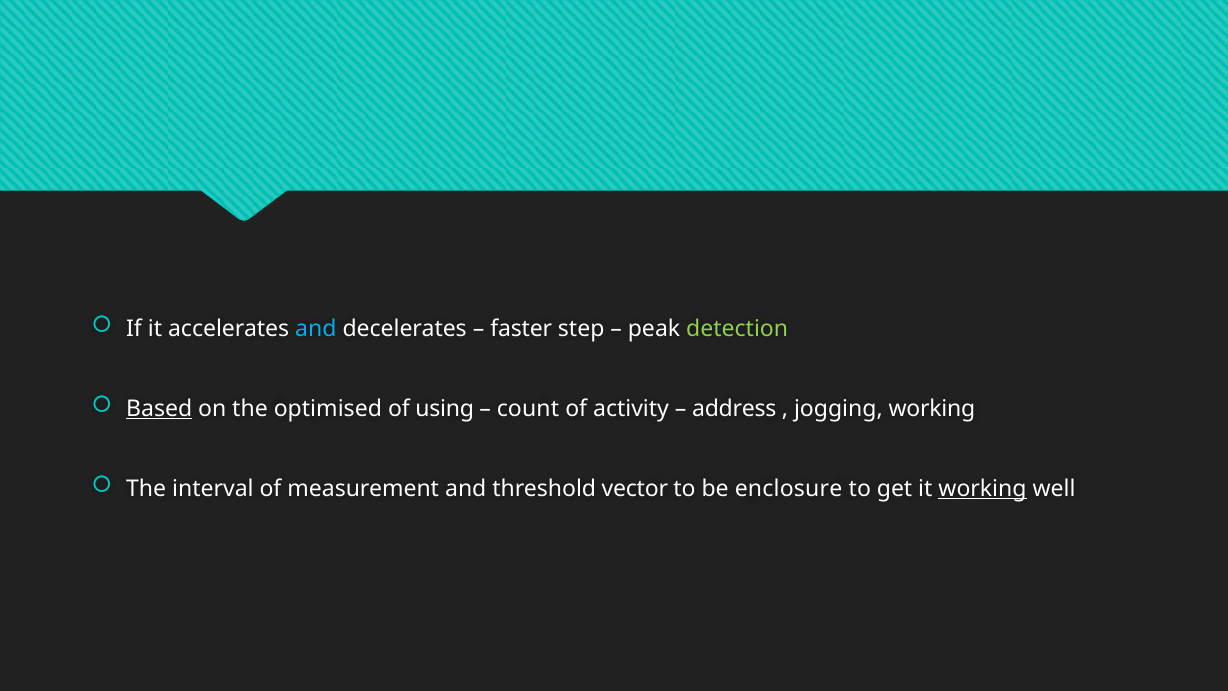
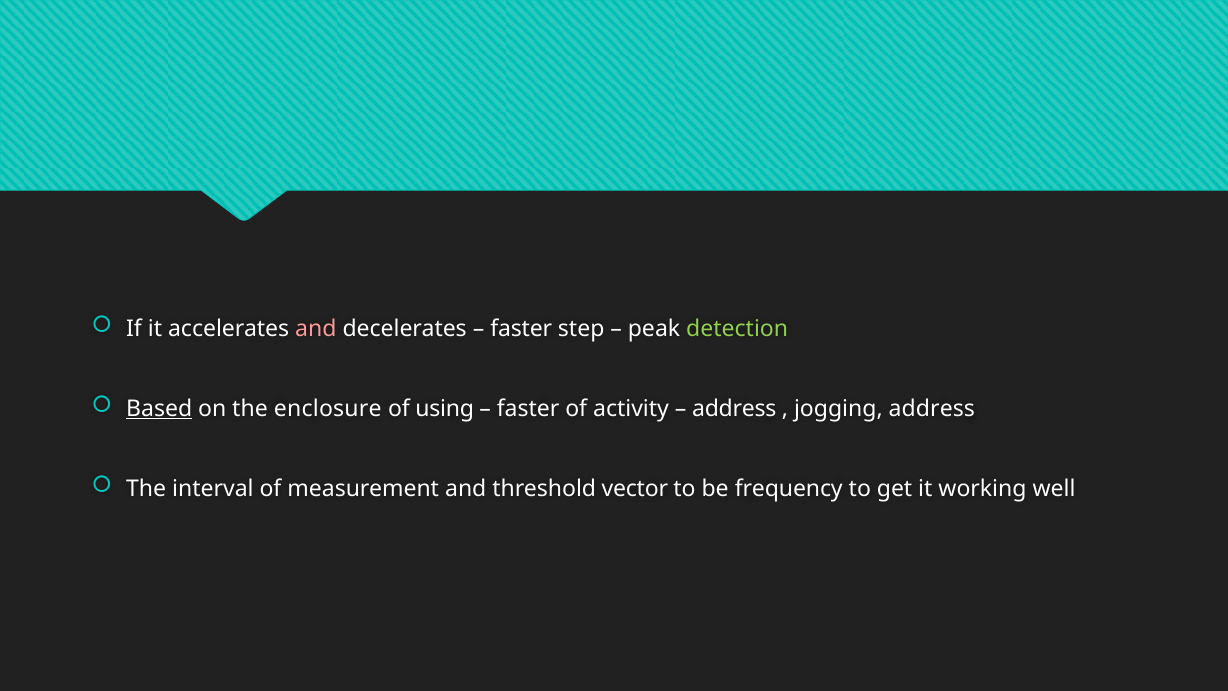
and colour: light blue -> pink (316, 329)
optimised: optimised -> enclosure (328, 409)
count: count -> faster (528, 409)
jogging working: working -> address (932, 409)
enclosure: enclosure -> frequency (789, 488)
working underline: present -> none (982, 488)
